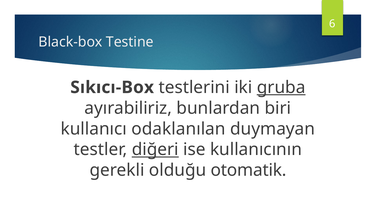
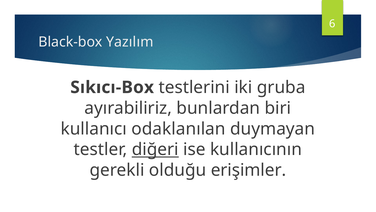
Testine: Testine -> Yazılım (130, 42)
gruba underline: present -> none (281, 87)
otomatik: otomatik -> erişimler (248, 170)
